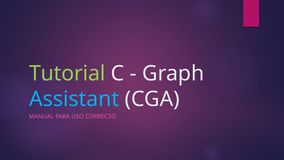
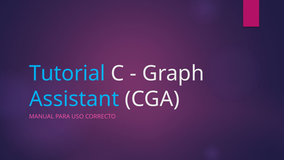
Tutorial colour: light green -> light blue (67, 73)
